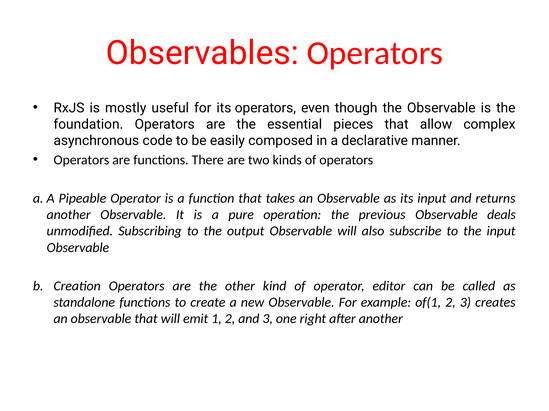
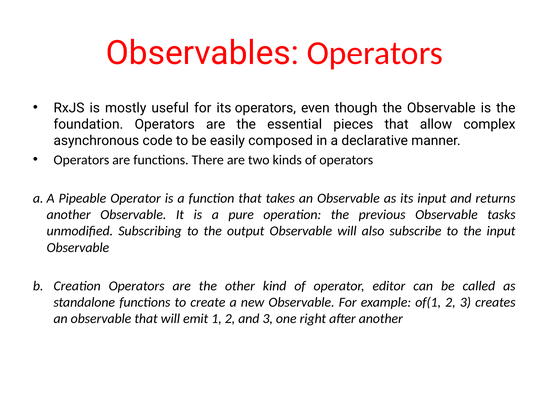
deals: deals -> tasks (501, 215)
